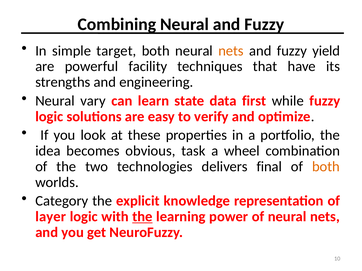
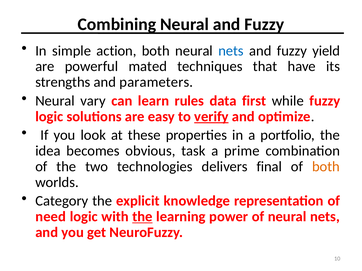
target: target -> action (116, 51)
nets colour: orange -> blue (231, 51)
facility: facility -> mated (148, 67)
engineering: engineering -> parameters (156, 82)
state: state -> rules (189, 101)
verify underline: none -> present (211, 117)
wheel: wheel -> prime (242, 151)
layer: layer -> need (51, 217)
